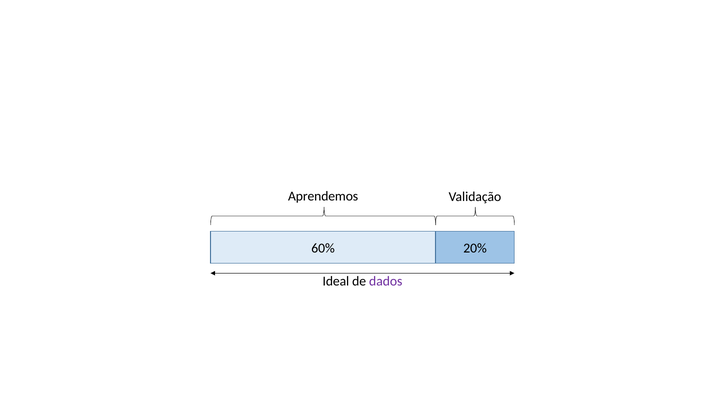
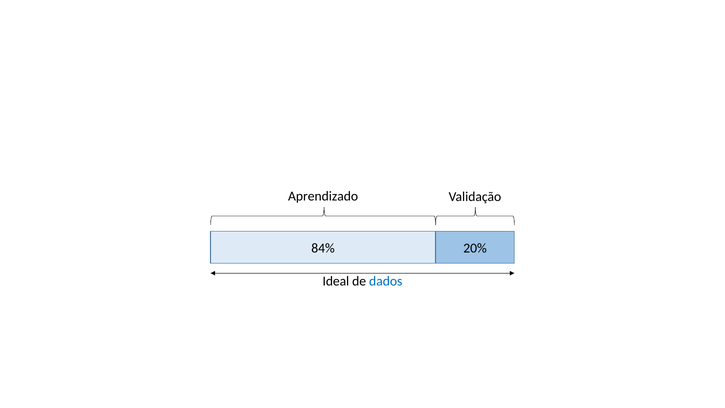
Aprendemos: Aprendemos -> Aprendizado (323, 196)
60%: 60% -> 84% (323, 248)
dados colour: purple -> blue (386, 281)
